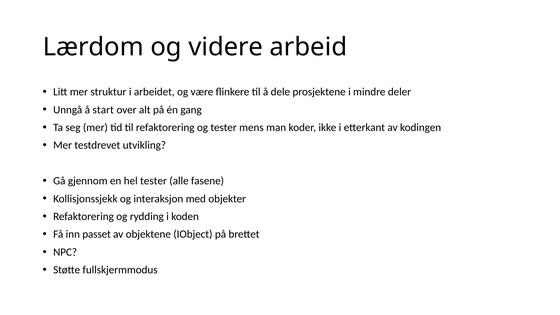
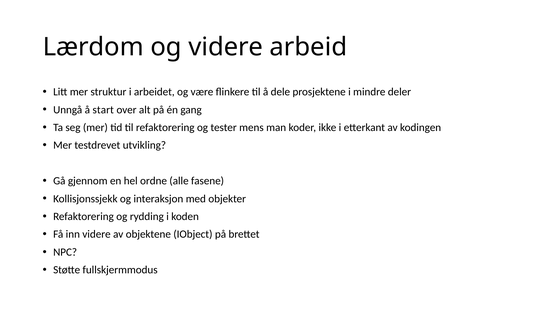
hel tester: tester -> ordne (154, 181)
inn passet: passet -> videre (97, 234)
